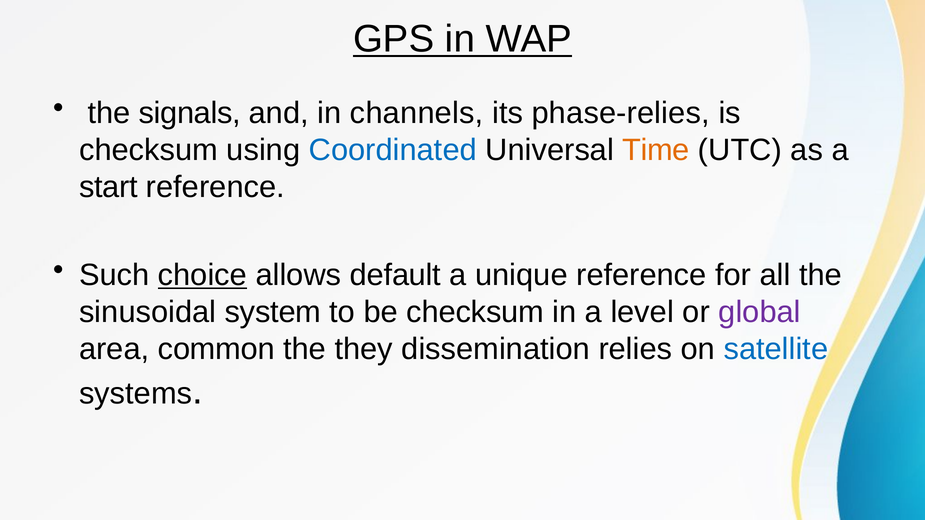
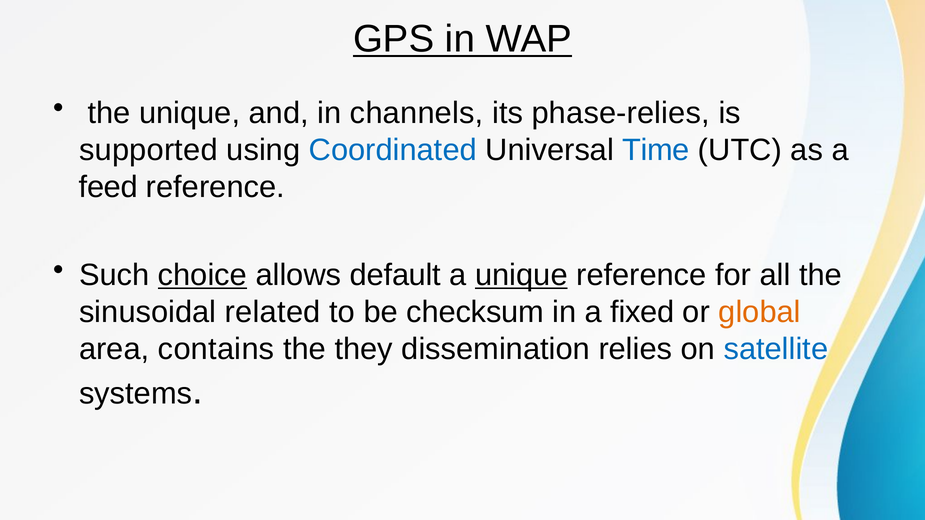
the signals: signals -> unique (190, 113)
checksum: checksum -> supported (148, 150)
Time colour: orange -> blue (656, 150)
start: start -> feed (108, 187)
unique underline: none -> present (521, 275)
system: system -> related (273, 312)
level: level -> fixed (642, 312)
global colour: purple -> orange (760, 312)
common: common -> contains (216, 349)
